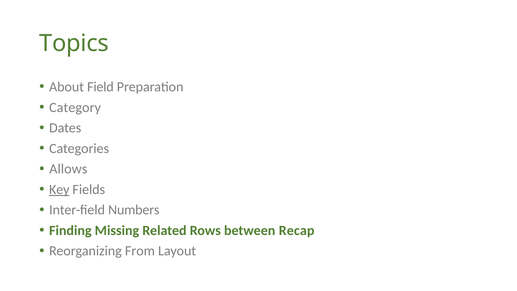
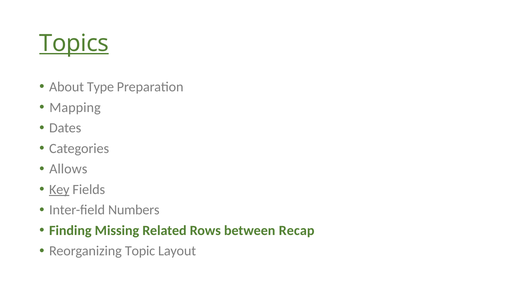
Topics underline: none -> present (74, 43)
Field: Field -> Type (100, 87)
Category: Category -> Mapping (75, 107)
From: From -> Topic (140, 251)
